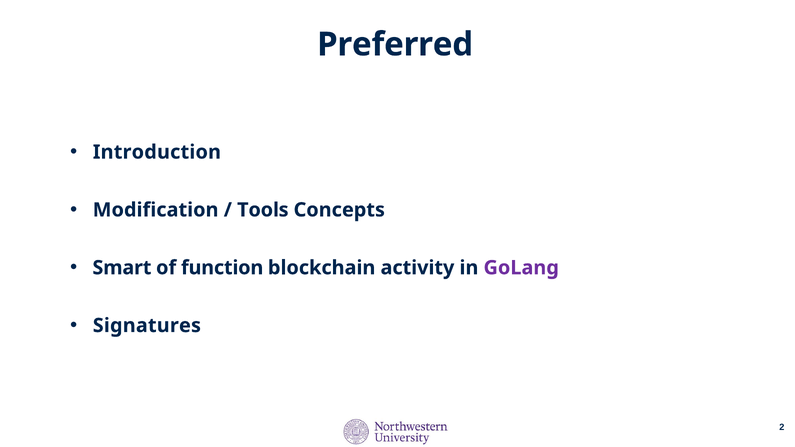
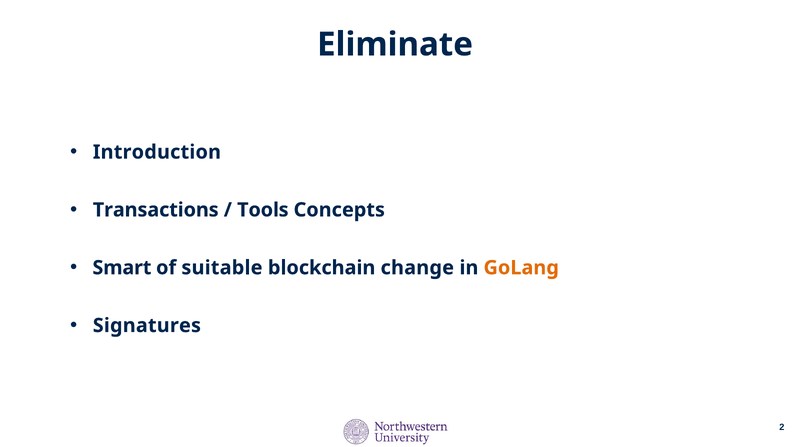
Preferred: Preferred -> Eliminate (395, 44)
Modification: Modification -> Transactions (156, 210)
function: function -> suitable (222, 268)
activity: activity -> change (417, 268)
GoLang colour: purple -> orange (521, 268)
